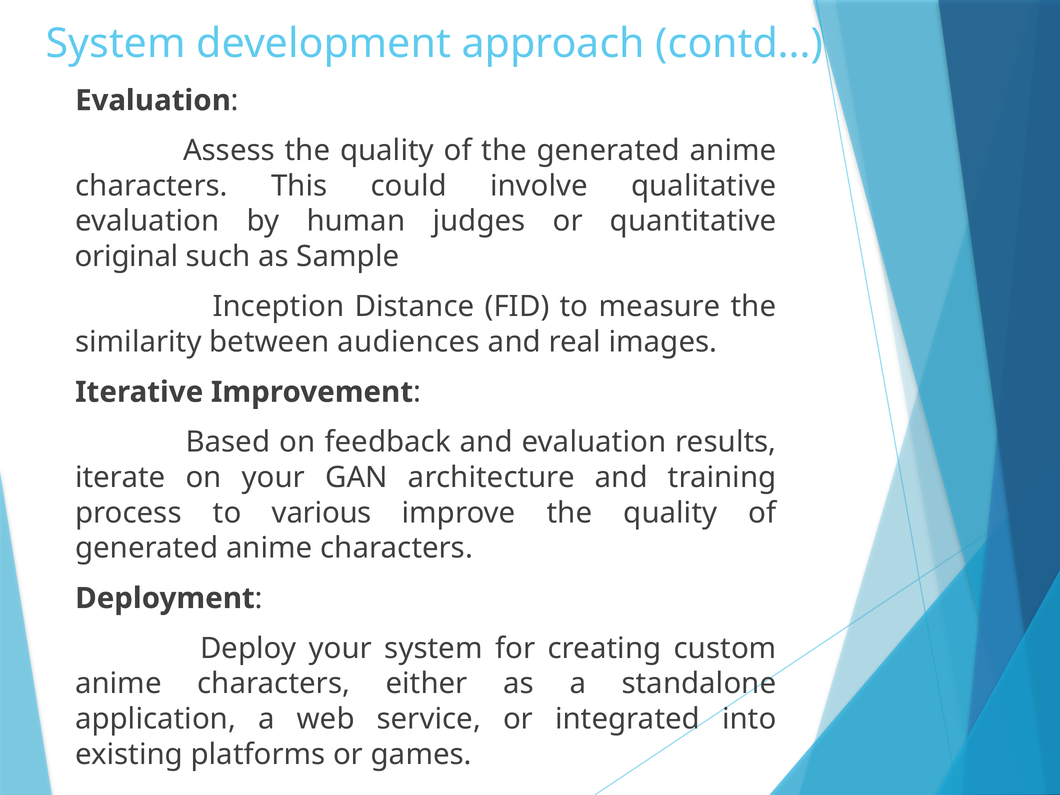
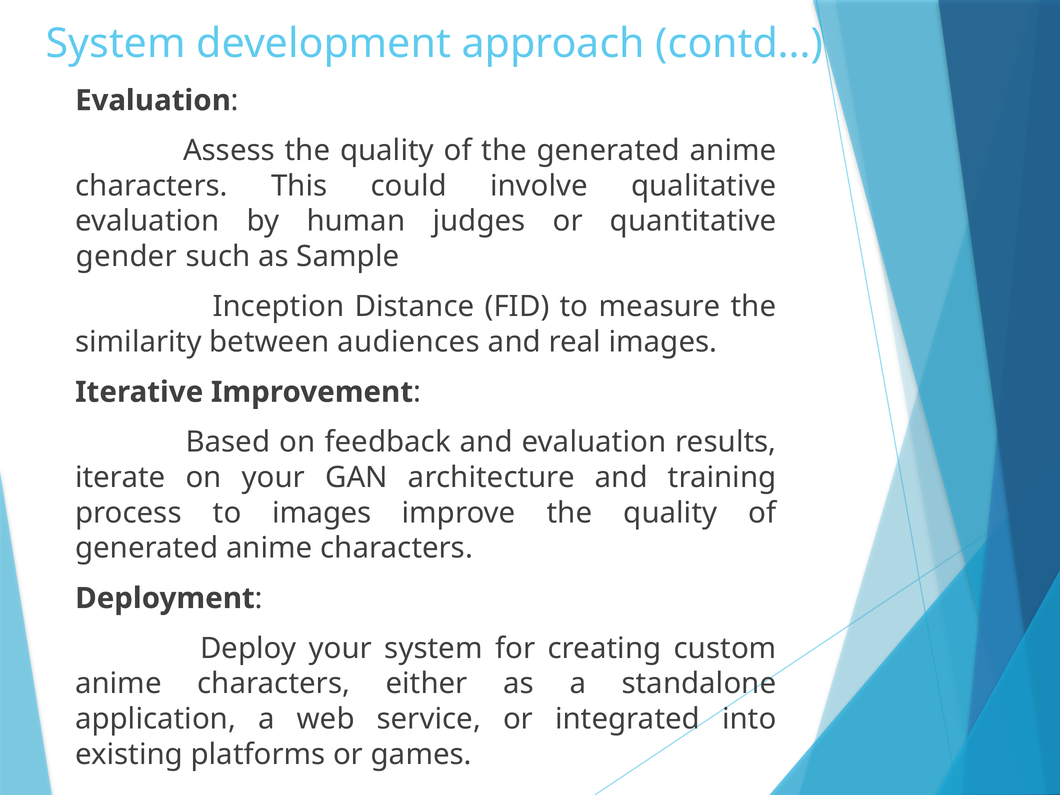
original: original -> gender (126, 257)
to various: various -> images (322, 513)
